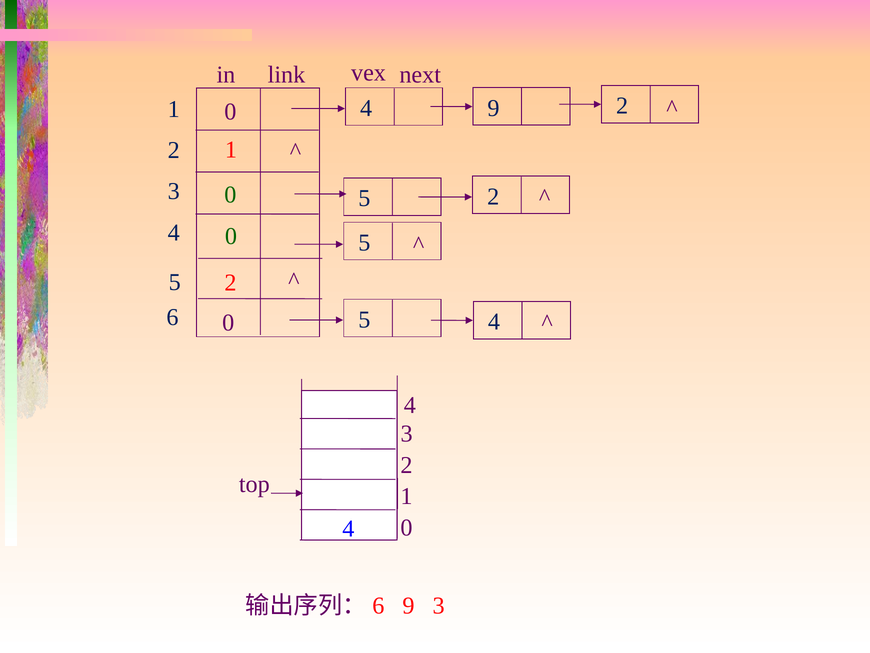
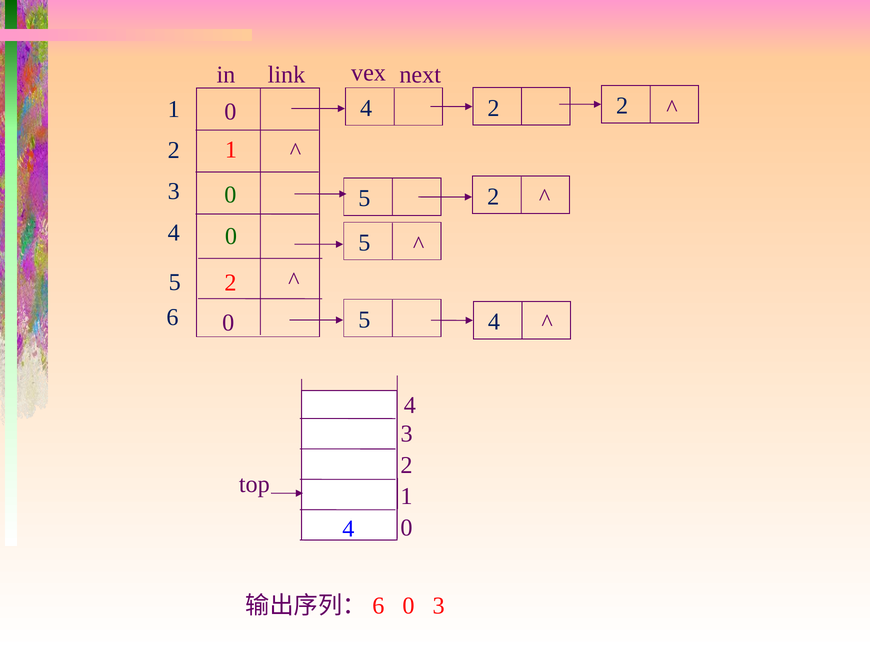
4 9: 9 -> 2 (493, 108)
9: 9 -> 0 (408, 605)
